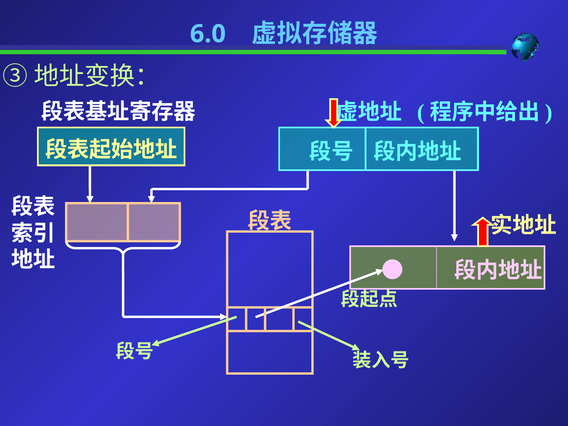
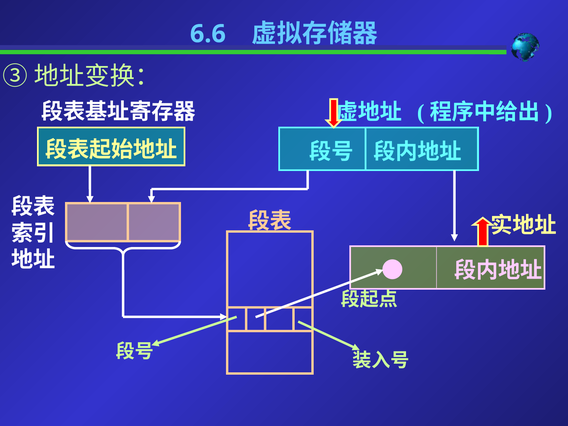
6.0: 6.0 -> 6.6 (208, 34)
